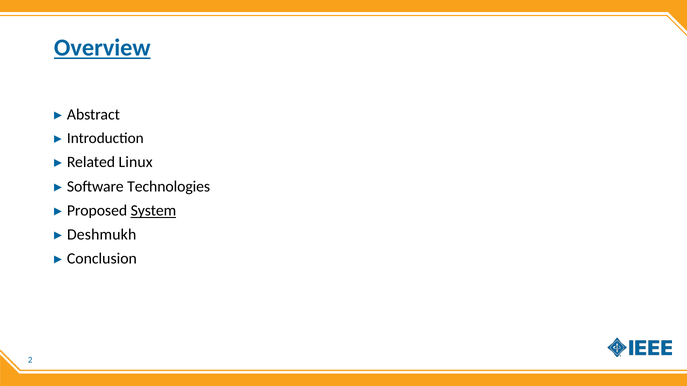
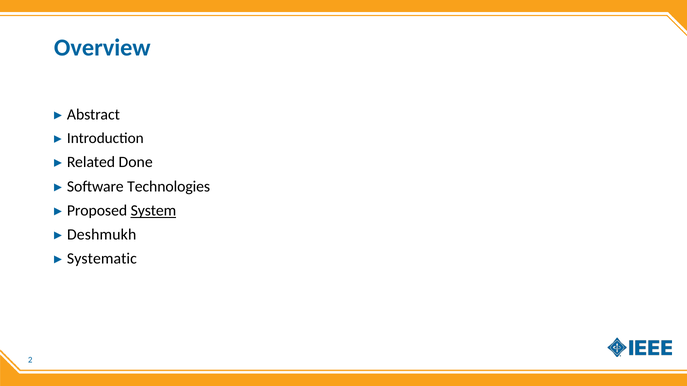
Overview underline: present -> none (102, 48)
Linux: Linux -> Done (136, 162)
Conclusion: Conclusion -> Systematic (102, 259)
